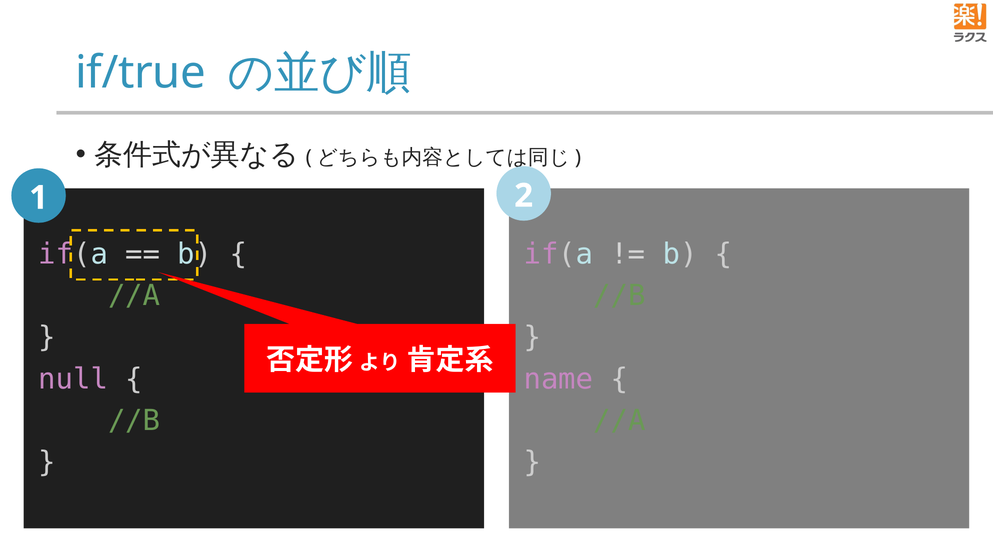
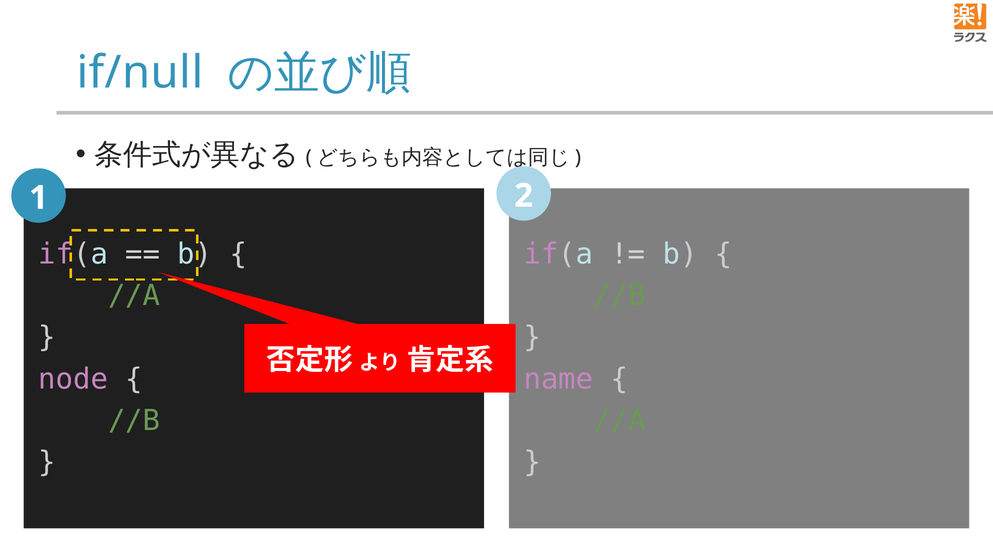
if/true: if/true -> if/null (140, 73)
null: null -> node (73, 379)
